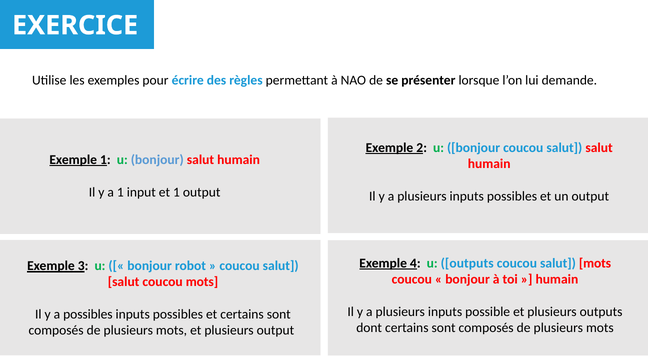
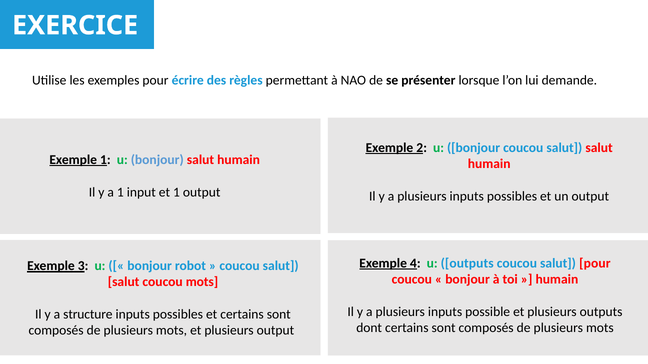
salut mots: mots -> pour (595, 264)
a possibles: possibles -> structure (88, 315)
